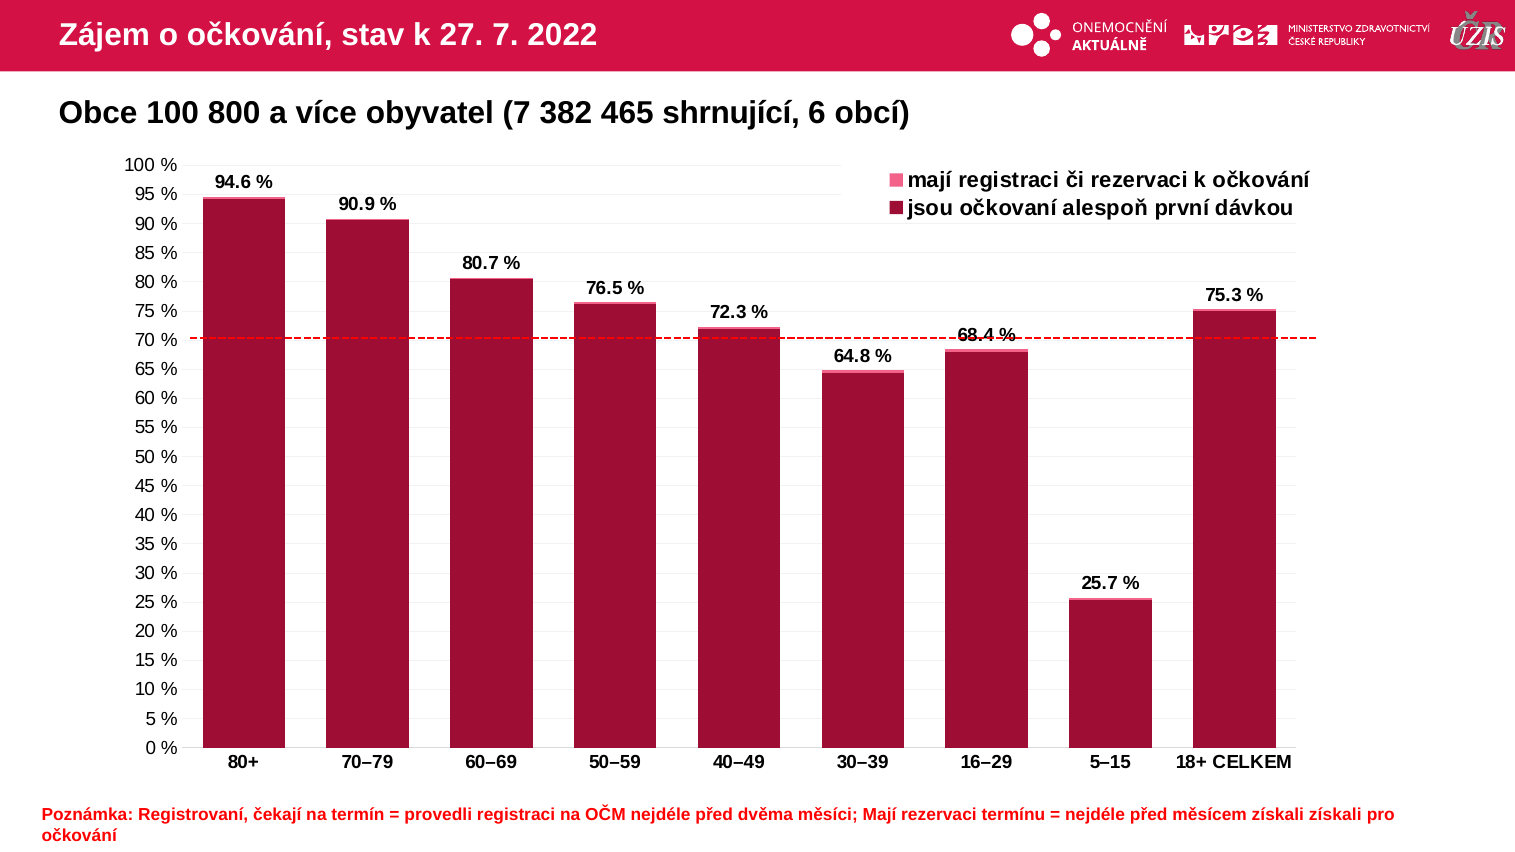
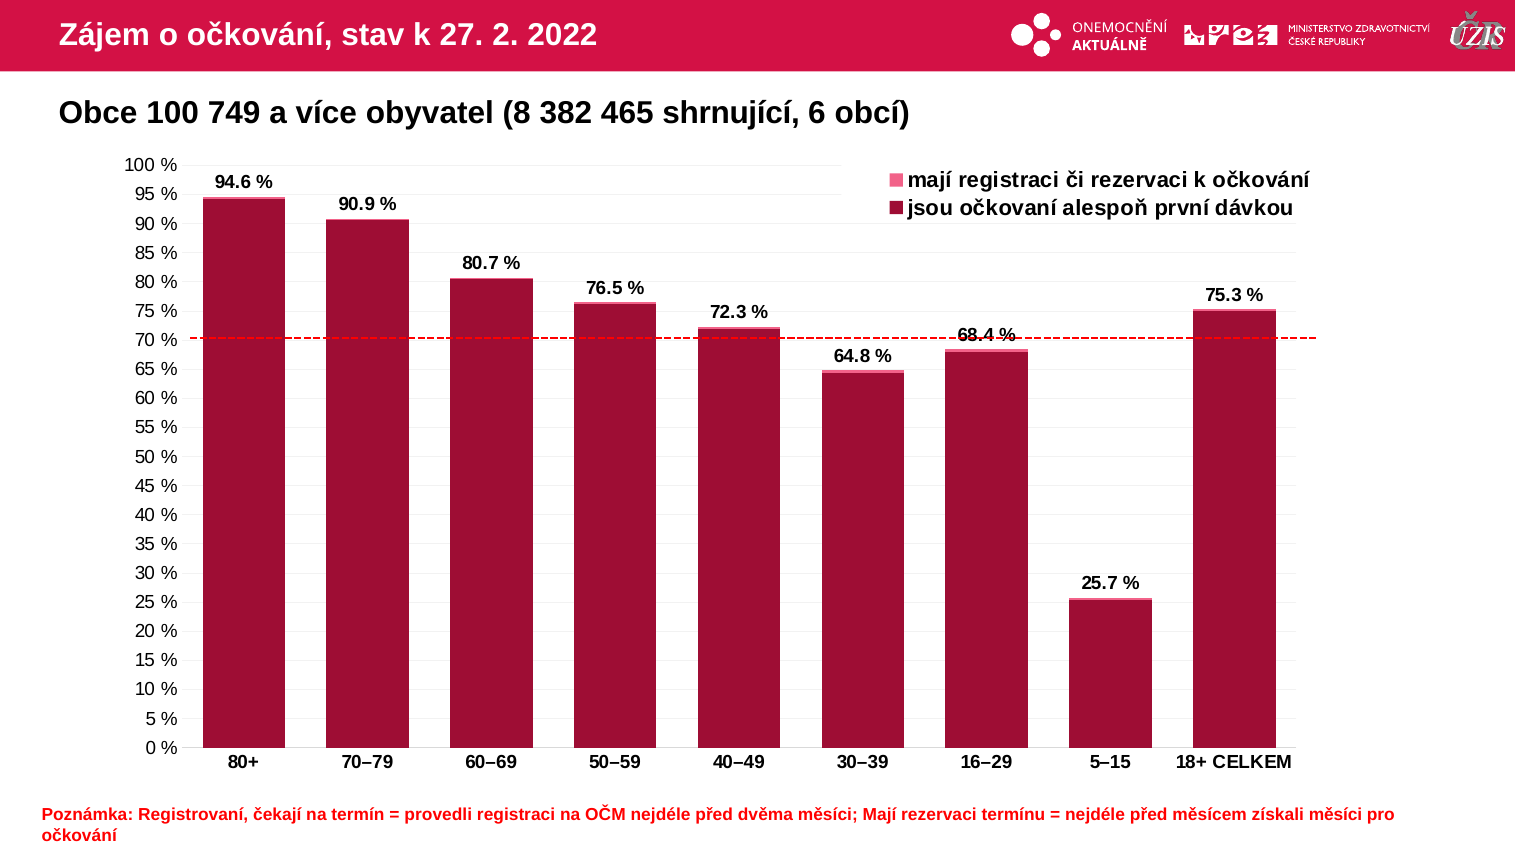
27 7: 7 -> 2 (505, 36)
800: 800 -> 749 (234, 113)
obyvatel 7: 7 -> 8 (517, 113)
získali získali: získali -> měsíci (1335, 815)
